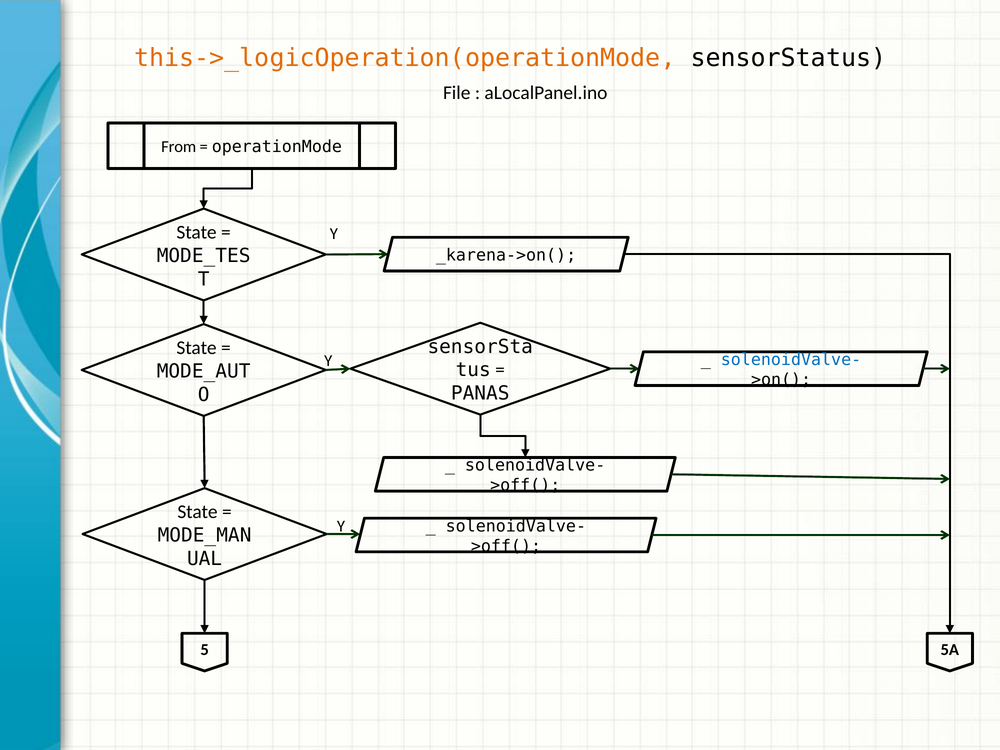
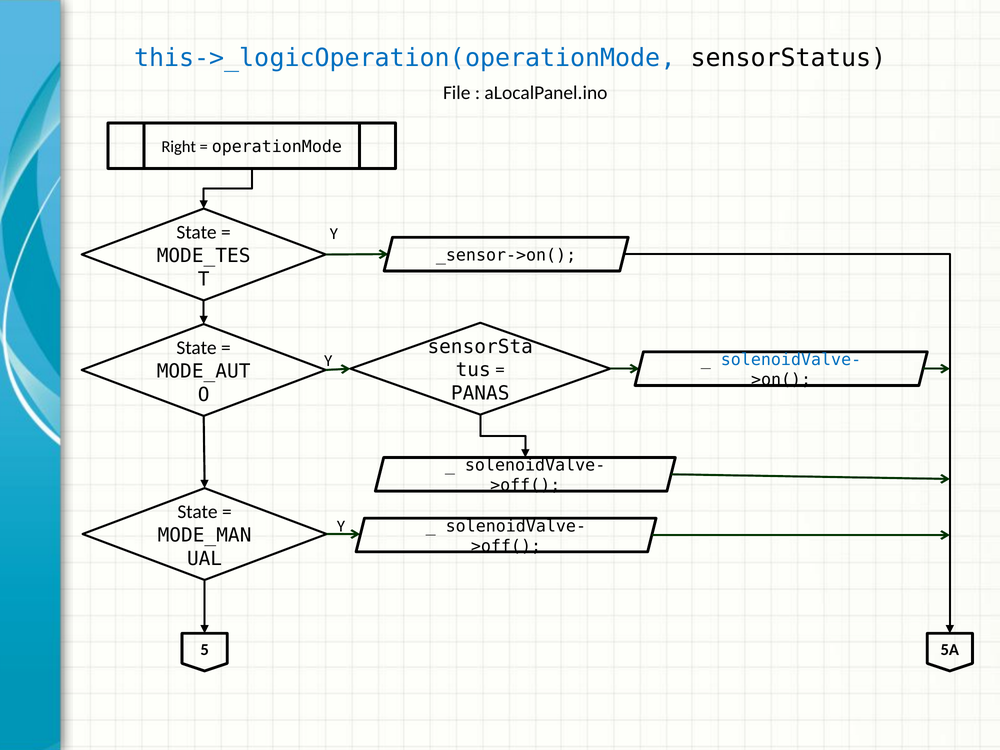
this->_logicOperation(operationMode colour: orange -> blue (405, 58)
From: From -> Right (179, 147)
_karena->on(: _karena->on( -> _sensor->on( (506, 255)
